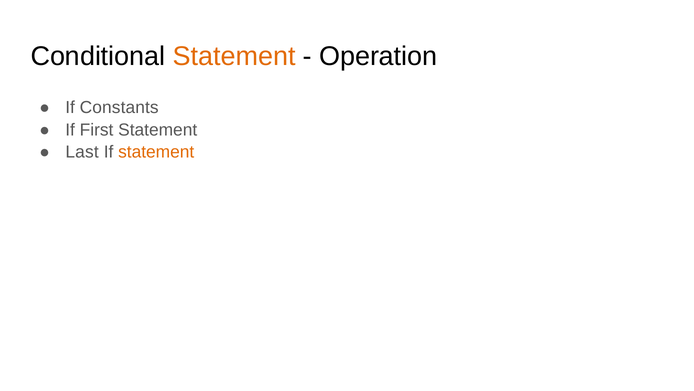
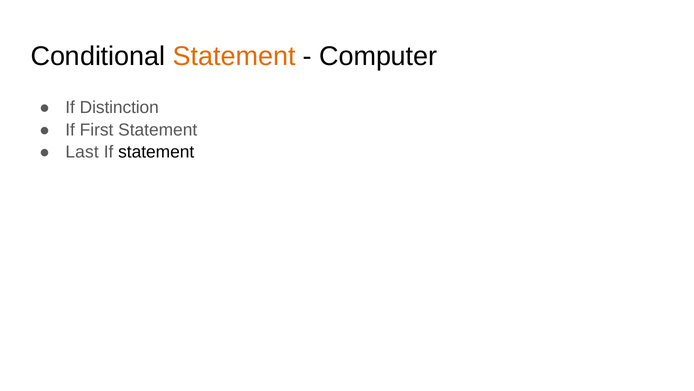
Operation: Operation -> Computer (378, 56)
Constants: Constants -> Distinction (119, 107)
statement colour: orange -> black (156, 152)
